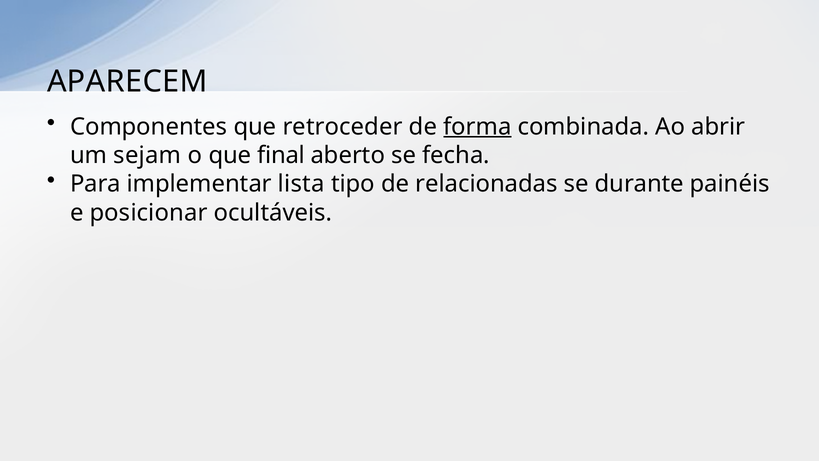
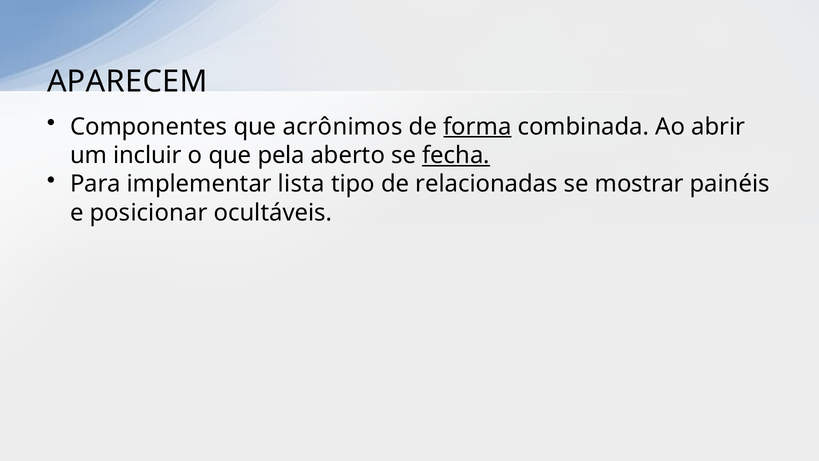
retroceder: retroceder -> acrônimos (343, 127)
sejam: sejam -> incluir (148, 155)
final: final -> pela (281, 155)
fecha underline: none -> present (456, 155)
durante: durante -> mostrar (639, 184)
